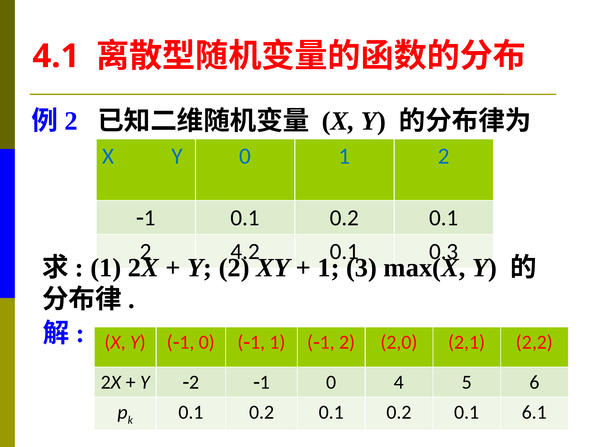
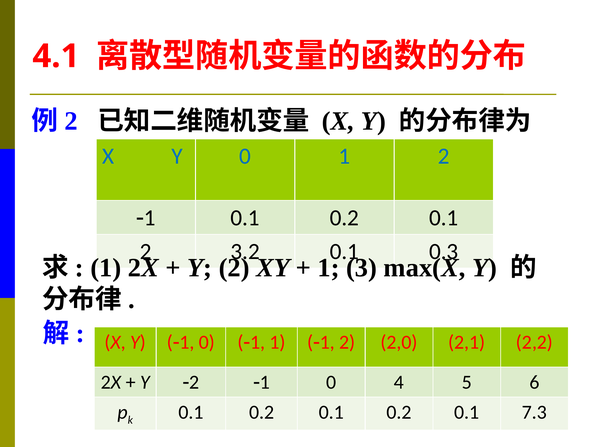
4.2: 4.2 -> 3.2 (245, 252)
6.1: 6.1 -> 7.3 (534, 412)
